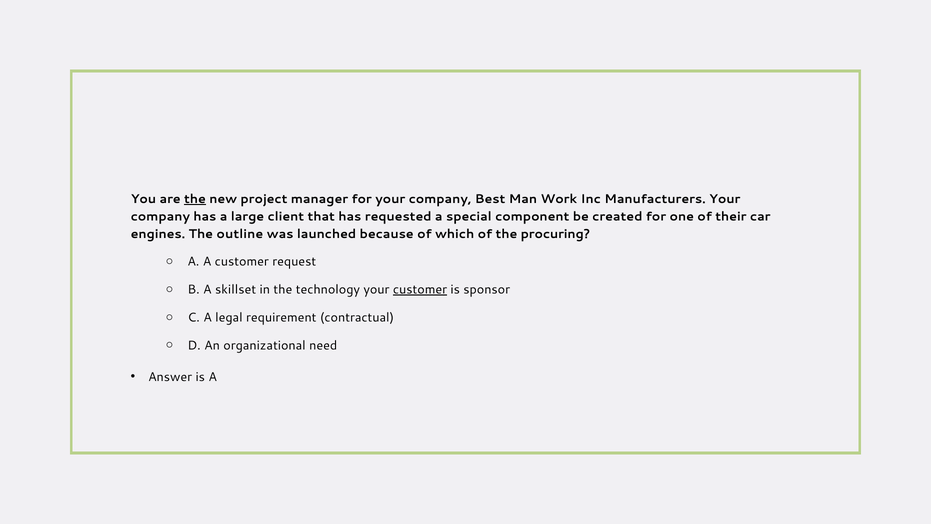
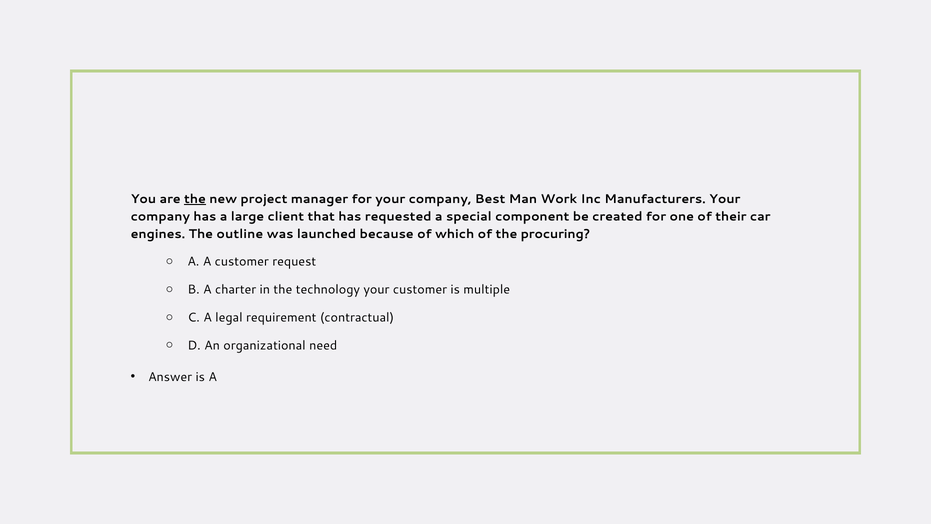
skillset: skillset -> charter (236, 290)
customer underline: present -> none (420, 290)
sponsor: sponsor -> multiple (487, 290)
